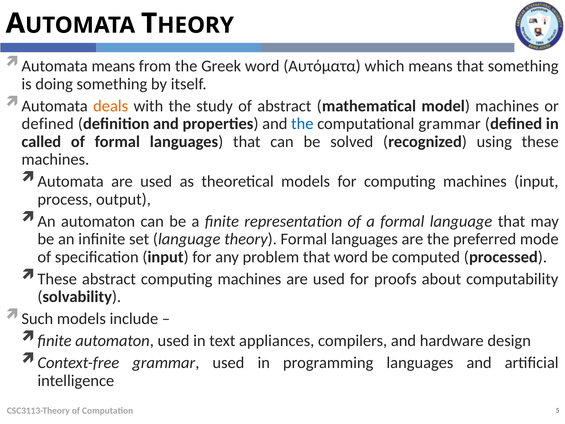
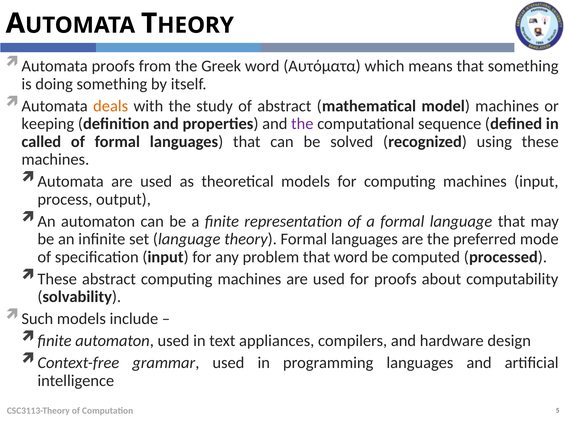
Automata means: means -> proofs (113, 66)
defined: defined -> keeping (48, 124)
the colour: blue -> purple (302, 124)
computational grammar: grammar -> sequence (450, 124)
